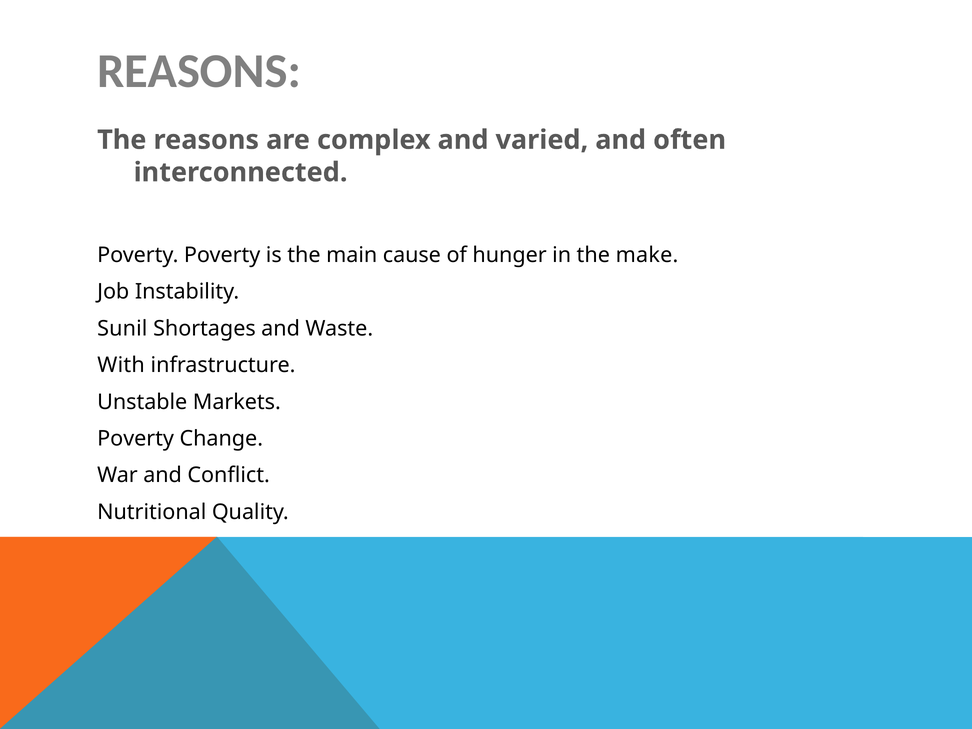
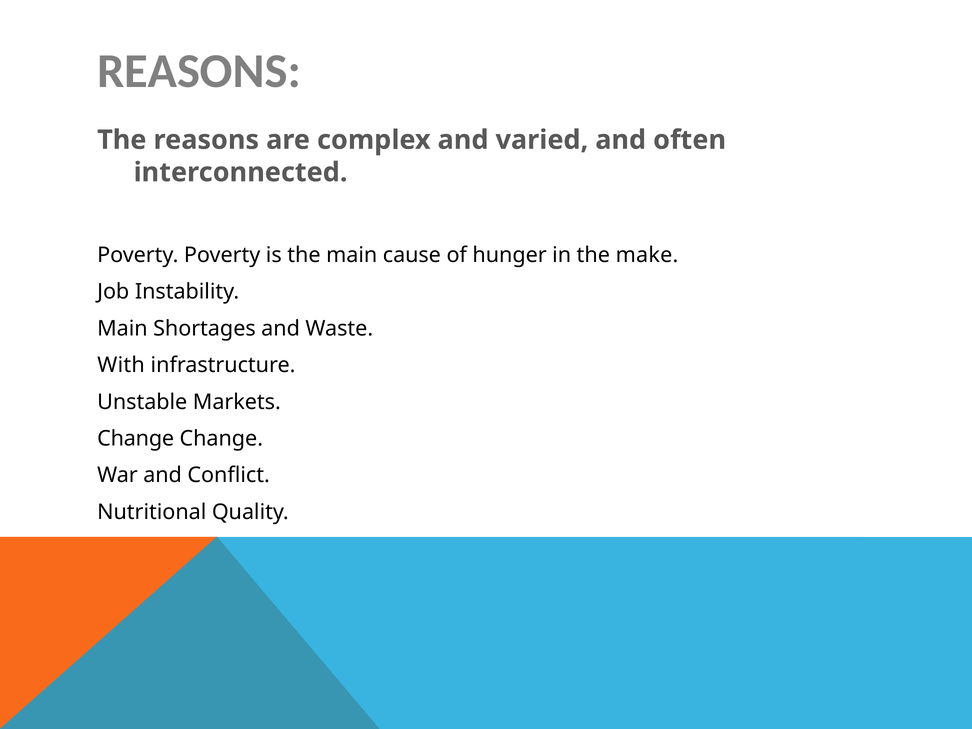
Sunil: Sunil -> Main (122, 329)
Poverty: Poverty -> Change (136, 439)
